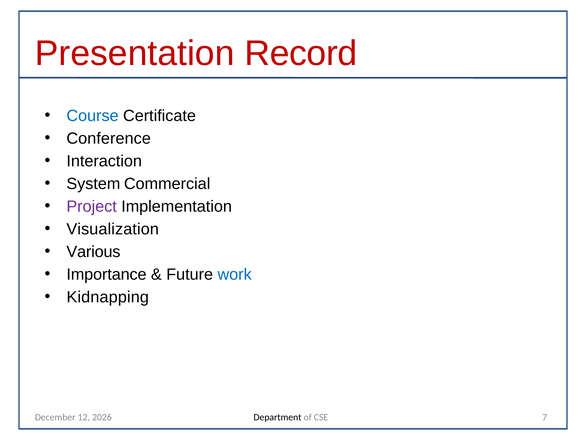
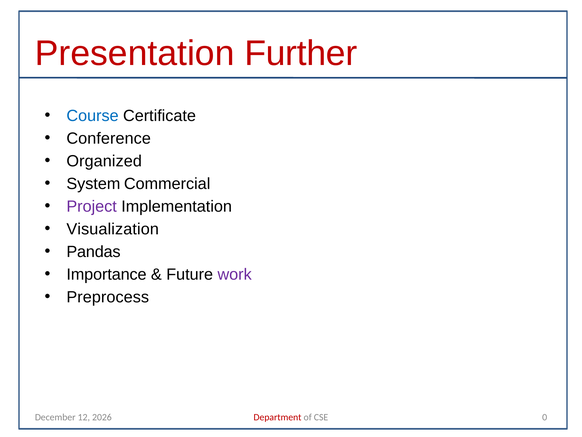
Record: Record -> Further (301, 53)
Interaction: Interaction -> Organized (104, 161)
Various: Various -> Pandas (93, 251)
work colour: blue -> purple (235, 274)
Kidnapping: Kidnapping -> Preprocess (108, 297)
Department colour: black -> red (278, 417)
7: 7 -> 0 (545, 417)
